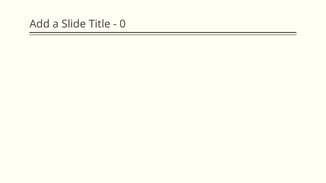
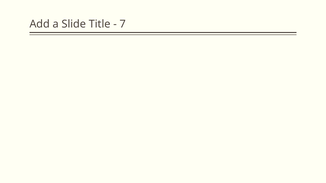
0: 0 -> 7 (123, 24)
